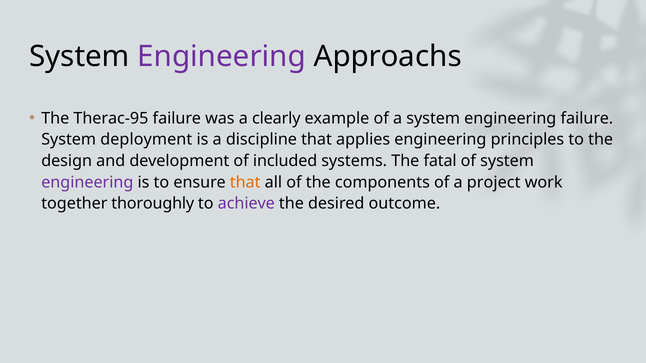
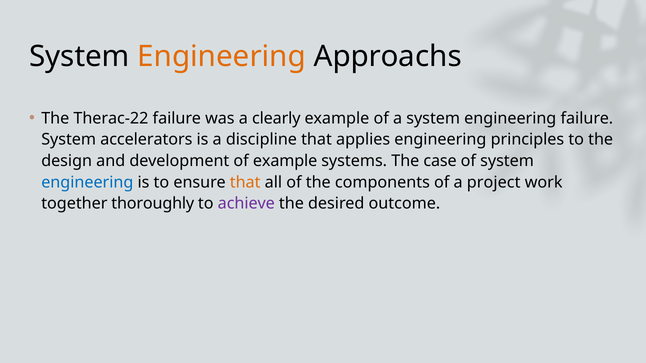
Engineering colour: purple -> orange (222, 57)
Therac-95: Therac-95 -> Therac-22 (111, 118)
deployment: deployment -> accelerators (146, 140)
of included: included -> example (285, 161)
fatal: fatal -> case (440, 161)
engineering colour: purple -> blue (87, 182)
